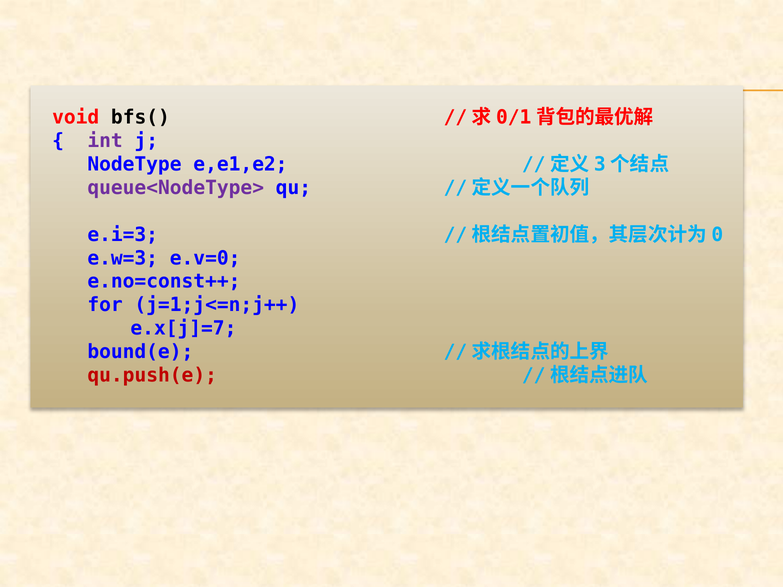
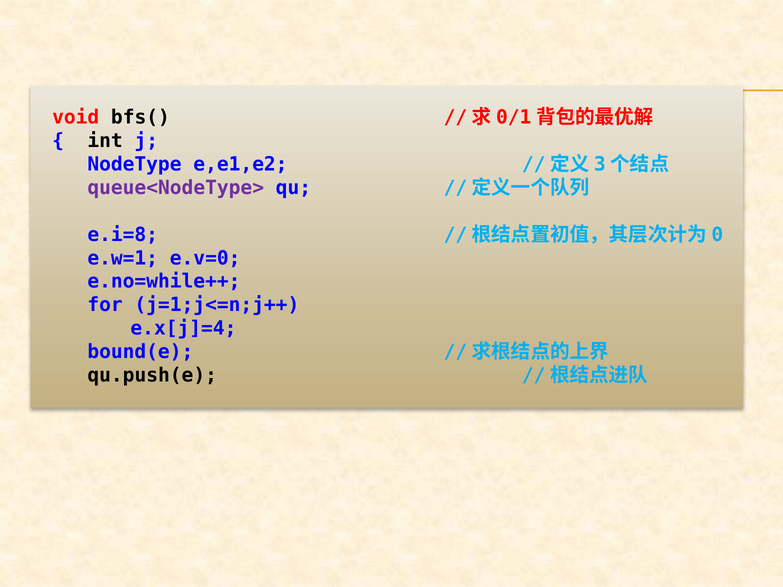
int colour: purple -> black (105, 141)
e.i=3: e.i=3 -> e.i=8 (123, 235)
e.w=3: e.w=3 -> e.w=1 (123, 258)
e.no=const++: e.no=const++ -> e.no=while++ (164, 282)
e.x[j]=7: e.x[j]=7 -> e.x[j]=4 (183, 329)
qu.push(e colour: red -> black (152, 376)
